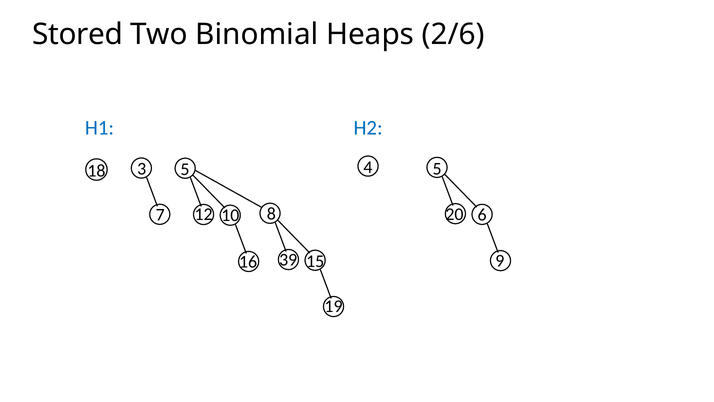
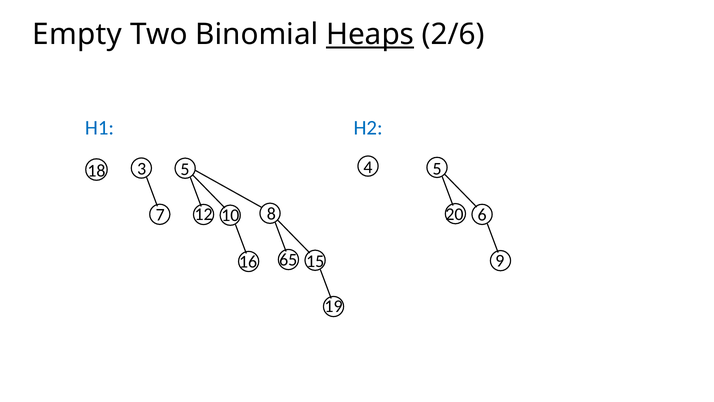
Stored: Stored -> Empty (77, 35)
Heaps underline: none -> present (370, 35)
39: 39 -> 65 (288, 260)
